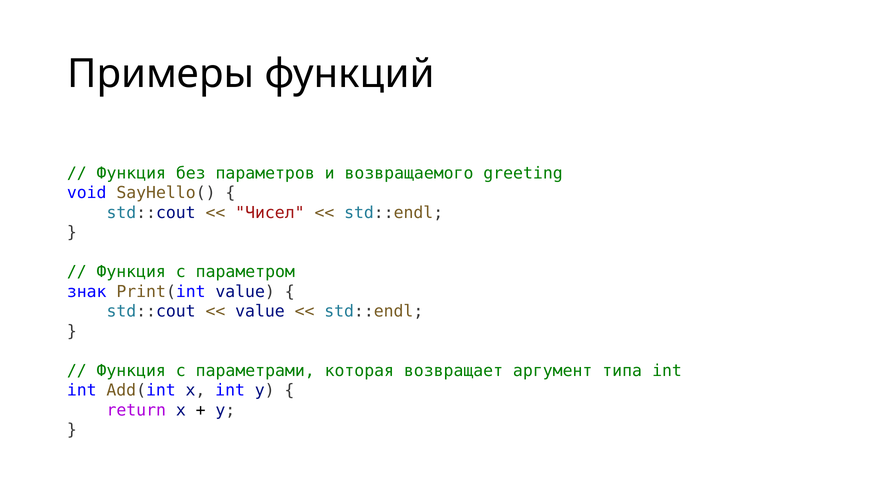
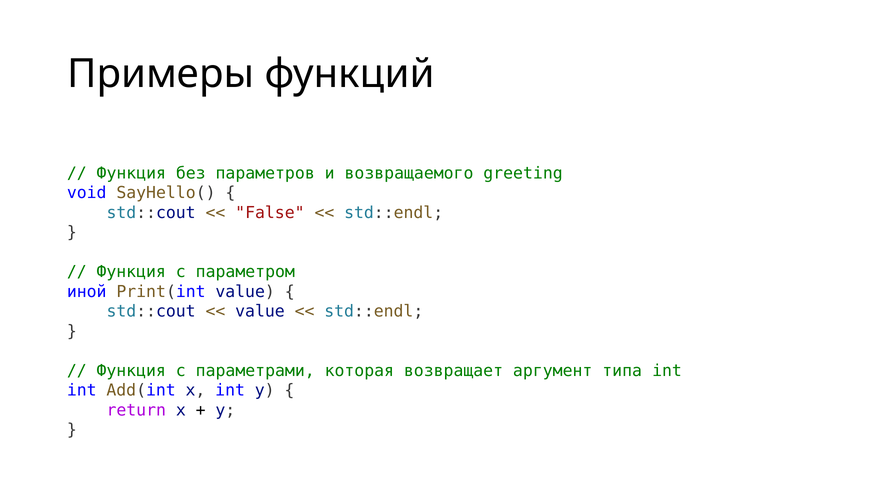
Чисел: Чисел -> False (270, 213)
знак: знак -> иной (87, 292)
